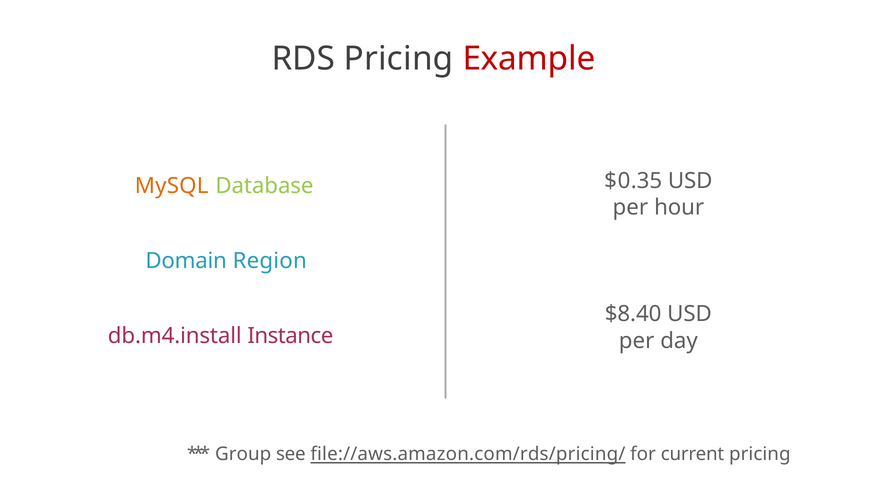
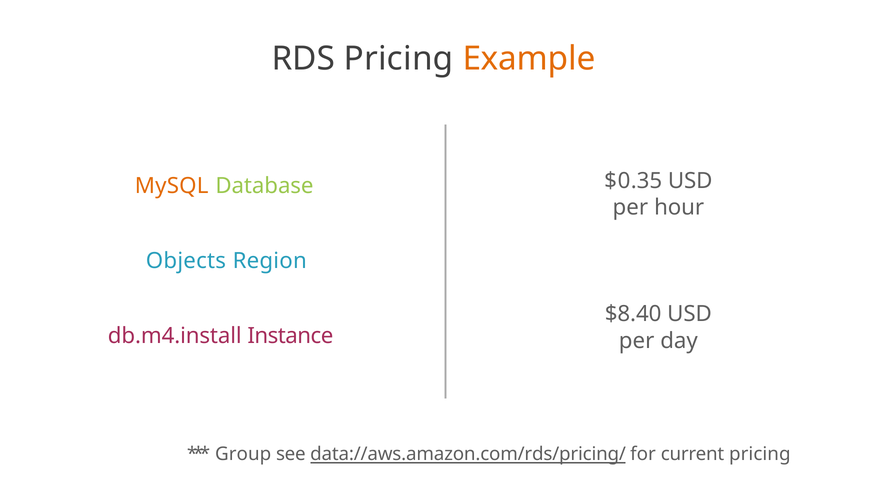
Example colour: red -> orange (529, 59)
Domain: Domain -> Objects (186, 261)
file://aws.amazon.com/rds/pricing/: file://aws.amazon.com/rds/pricing/ -> data://aws.amazon.com/rds/pricing/ (468, 454)
